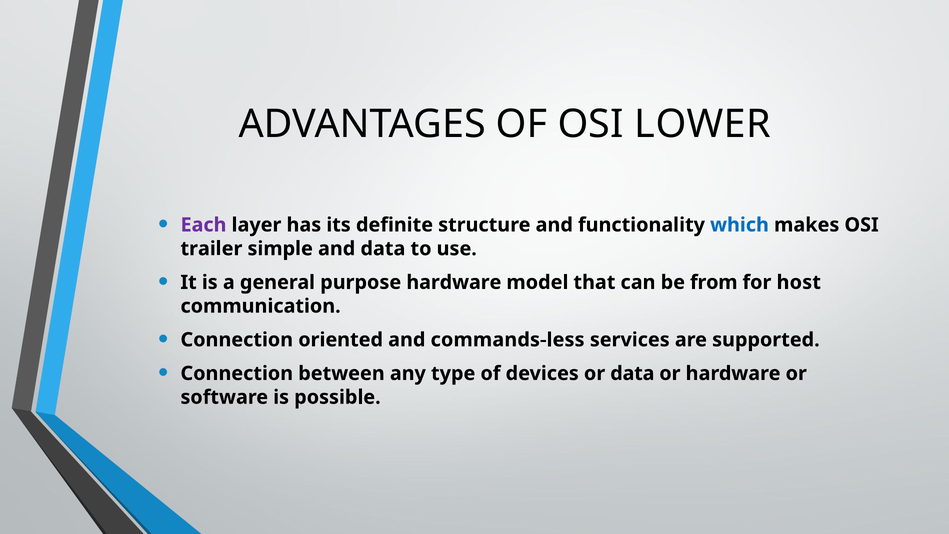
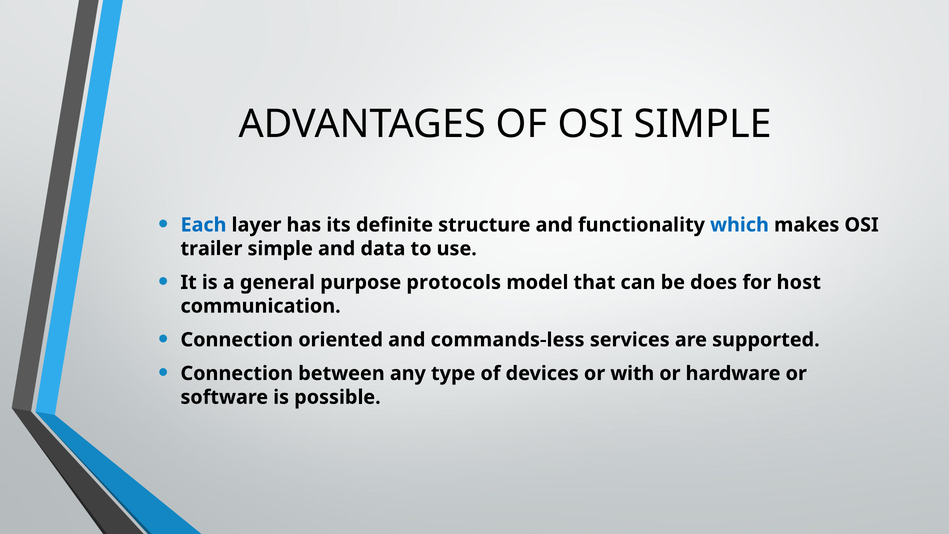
OSI LOWER: LOWER -> SIMPLE (703, 124)
Each colour: purple -> blue (203, 225)
purpose hardware: hardware -> protocols (454, 282)
from: from -> does (714, 282)
or data: data -> with (632, 373)
